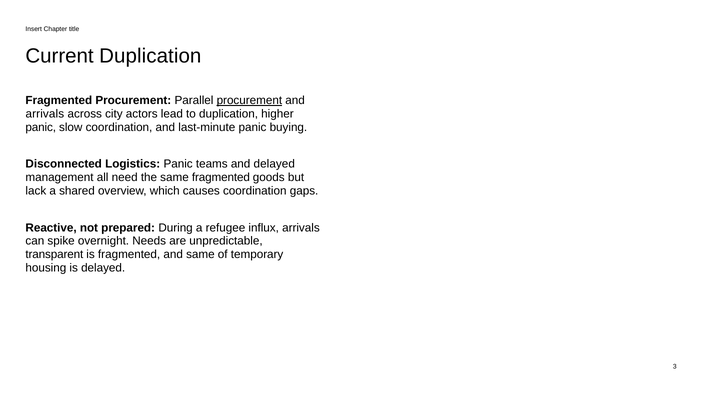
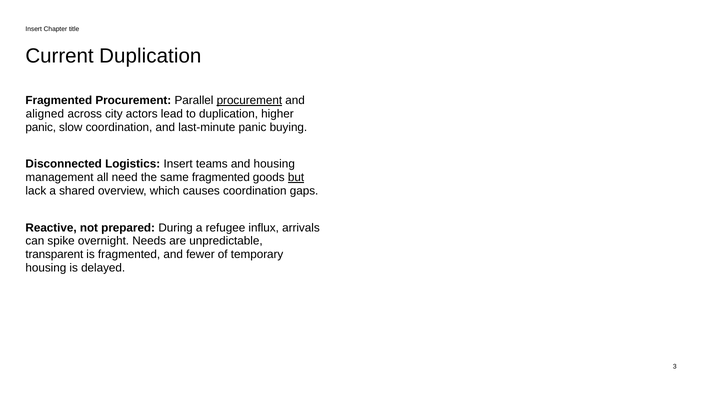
arrivals: arrivals -> aligned (45, 114)
Logistics Panic: Panic -> Insert (178, 164)
and delayed: delayed -> housing (274, 164)
but underline: none -> present (296, 177)
and same: same -> fewer (200, 254)
